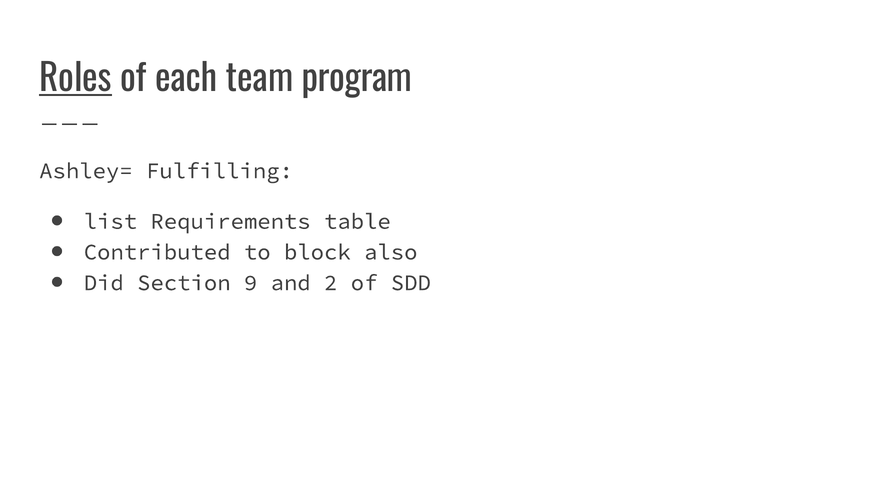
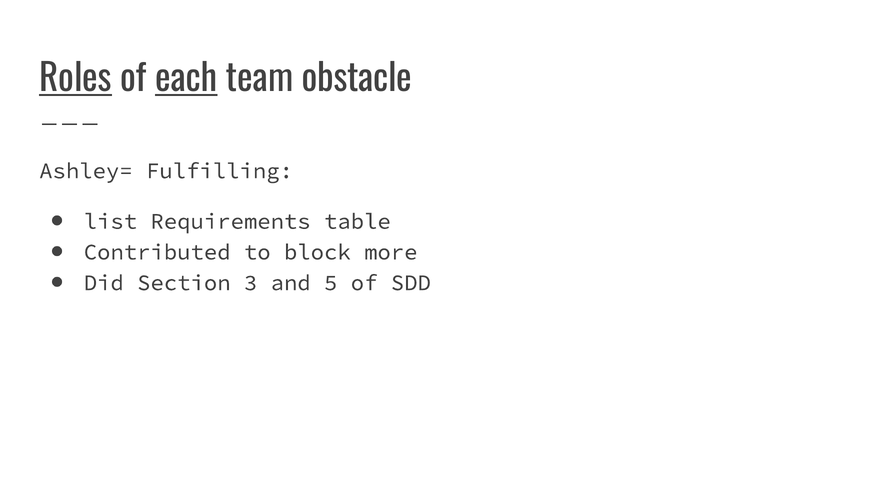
each underline: none -> present (186, 79)
program: program -> obstacle (357, 79)
also: also -> more (391, 252)
9: 9 -> 3 (251, 283)
2: 2 -> 5 (331, 283)
